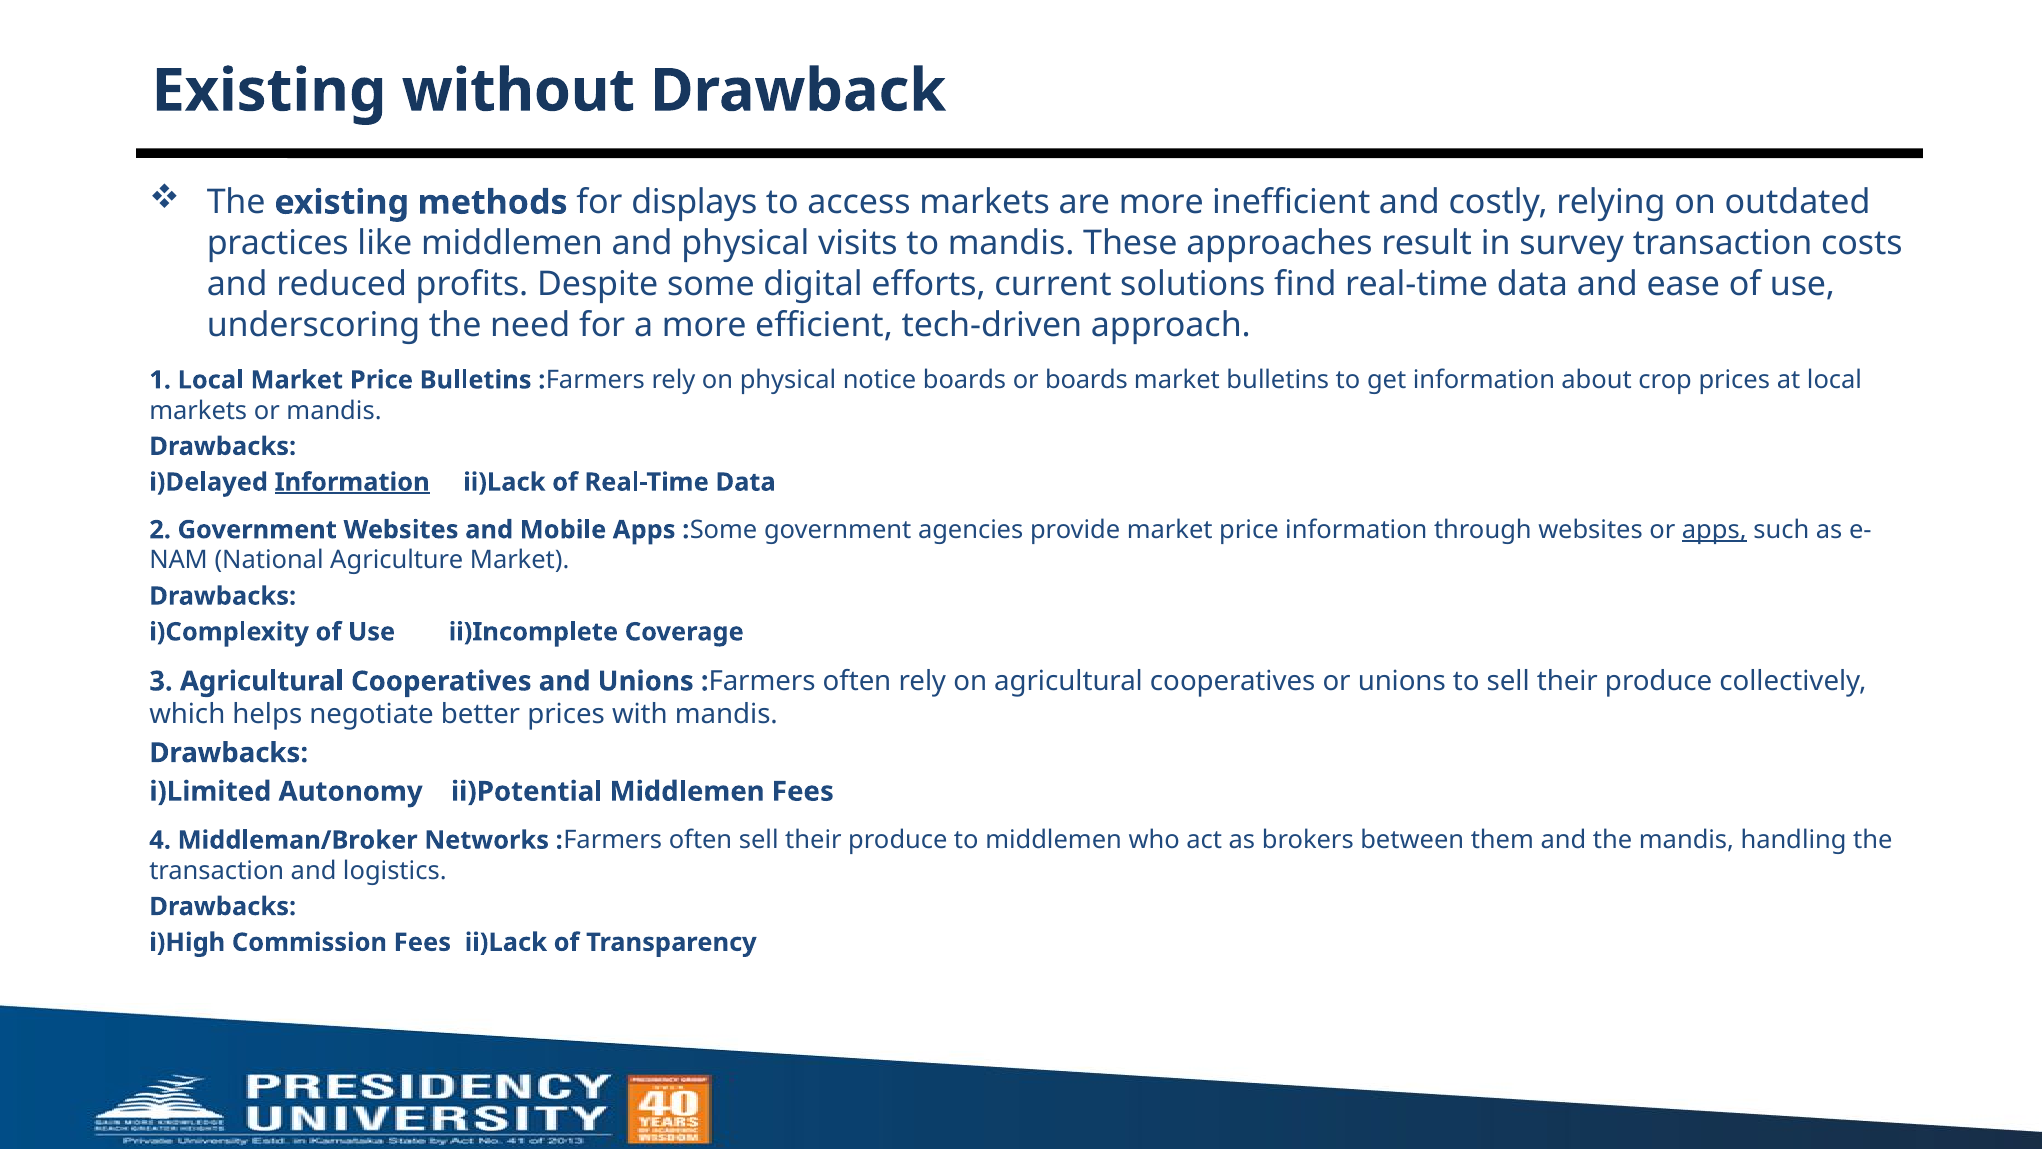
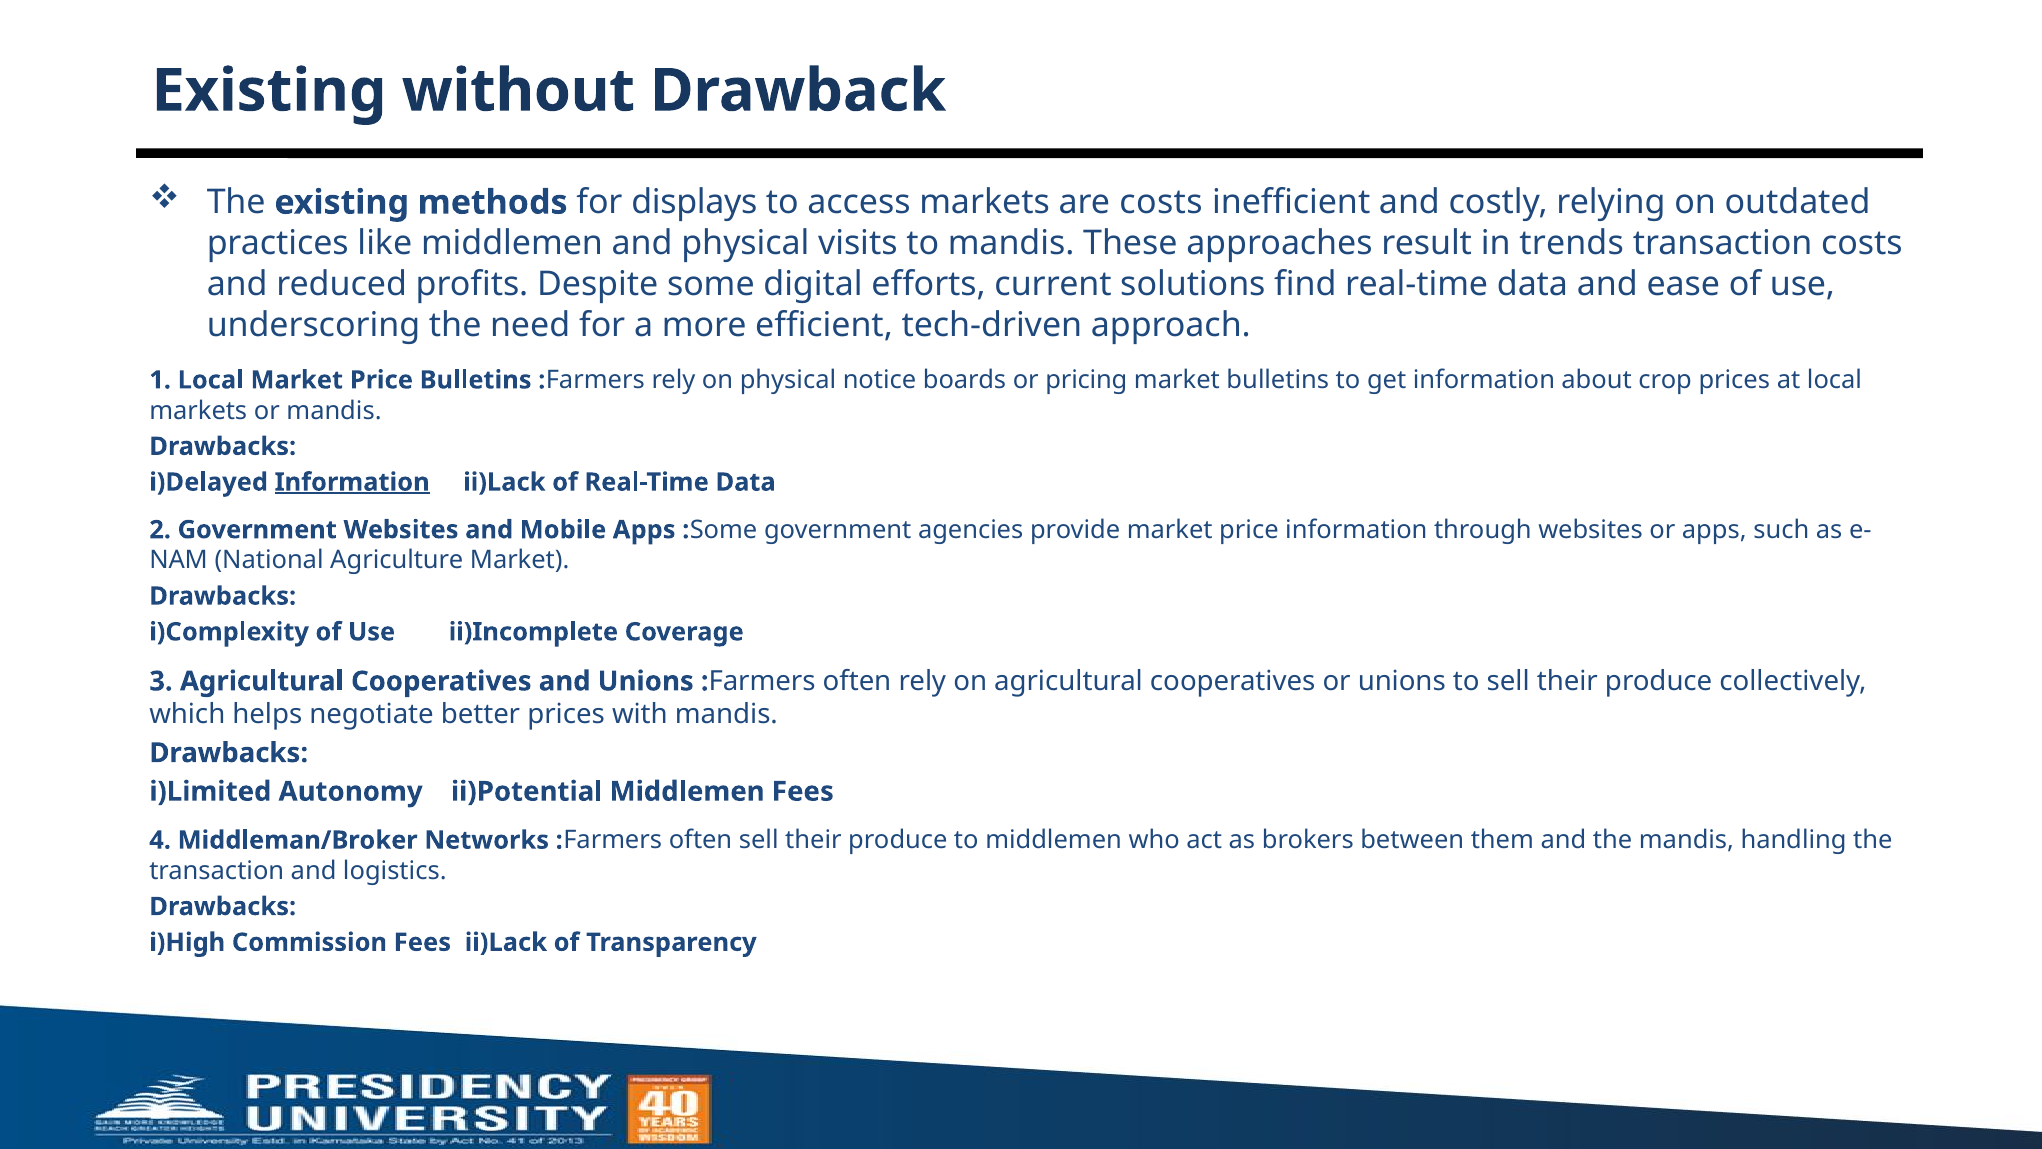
are more: more -> costs (1161, 202)
survey: survey -> trends (1572, 243)
or boards: boards -> pricing (1086, 380)
apps underline: present -> none (1714, 530)
